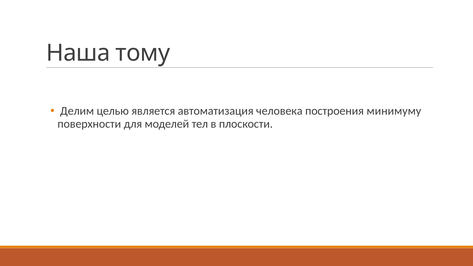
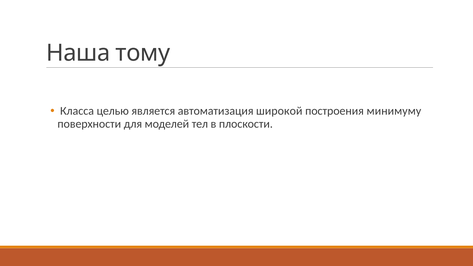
Делим: Делим -> Класса (77, 111)
человека: человека -> широкой (279, 111)
